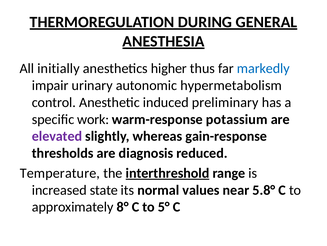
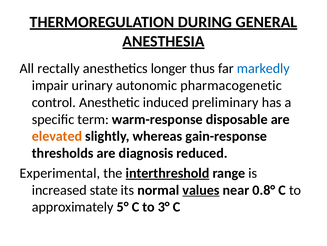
initially: initially -> rectally (59, 68)
higher: higher -> longer (169, 68)
hypermetabolism: hypermetabolism -> pharmacogenetic (231, 85)
work: work -> term (93, 119)
potassium: potassium -> disposable (237, 119)
elevated colour: purple -> orange (57, 136)
Temperature: Temperature -> Experimental (60, 173)
values underline: none -> present (201, 190)
5.8°: 5.8° -> 0.8° (264, 190)
8°: 8° -> 5° (123, 206)
5°: 5° -> 3° (164, 206)
